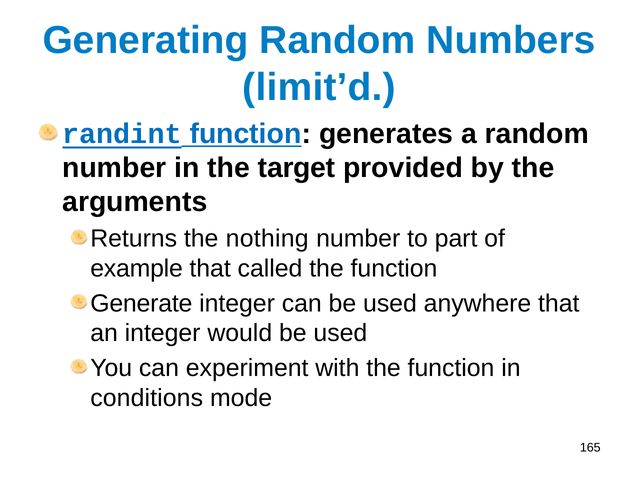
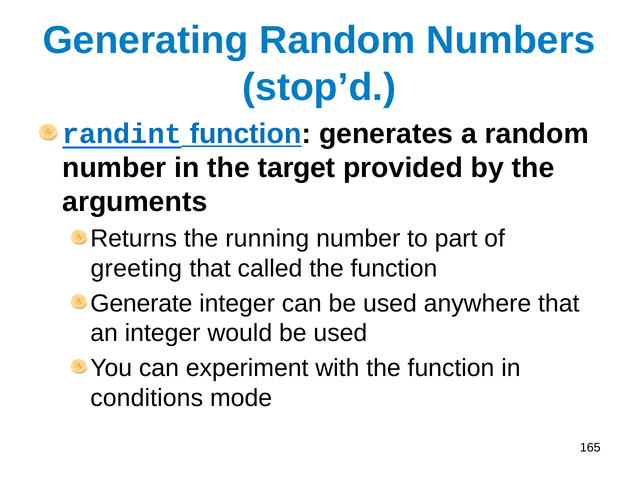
limit’d: limit’d -> stop’d (319, 87)
nothing: nothing -> running (267, 239)
example: example -> greeting (136, 269)
